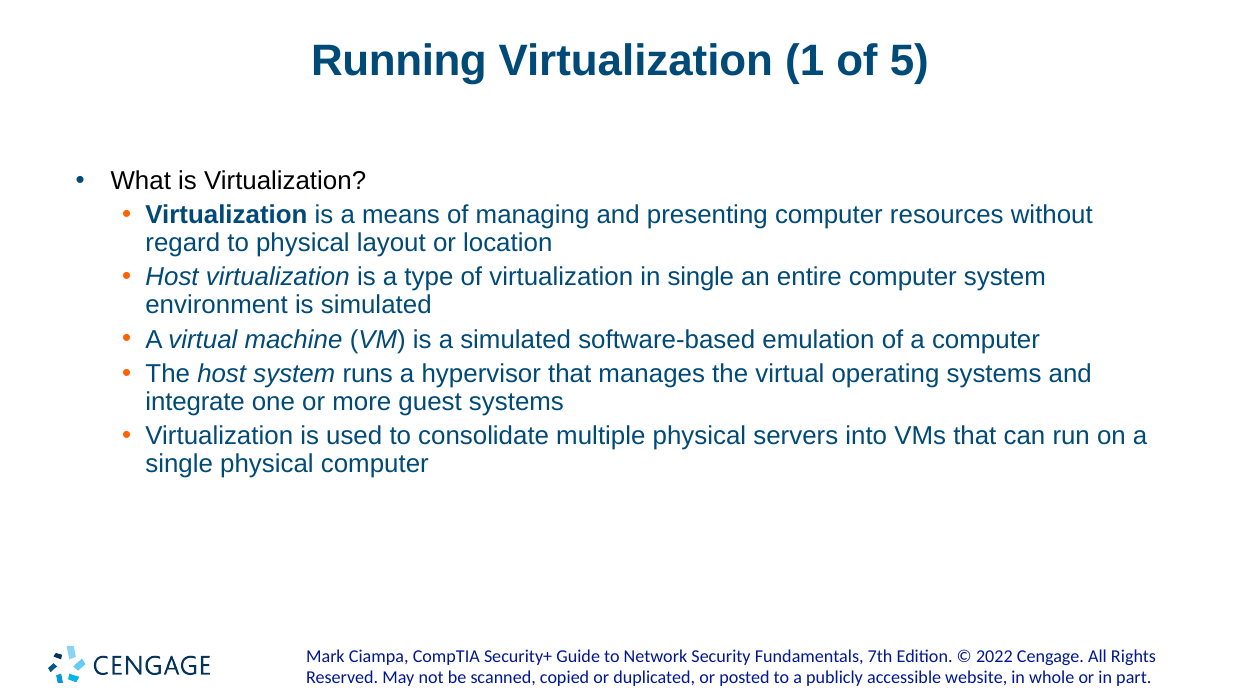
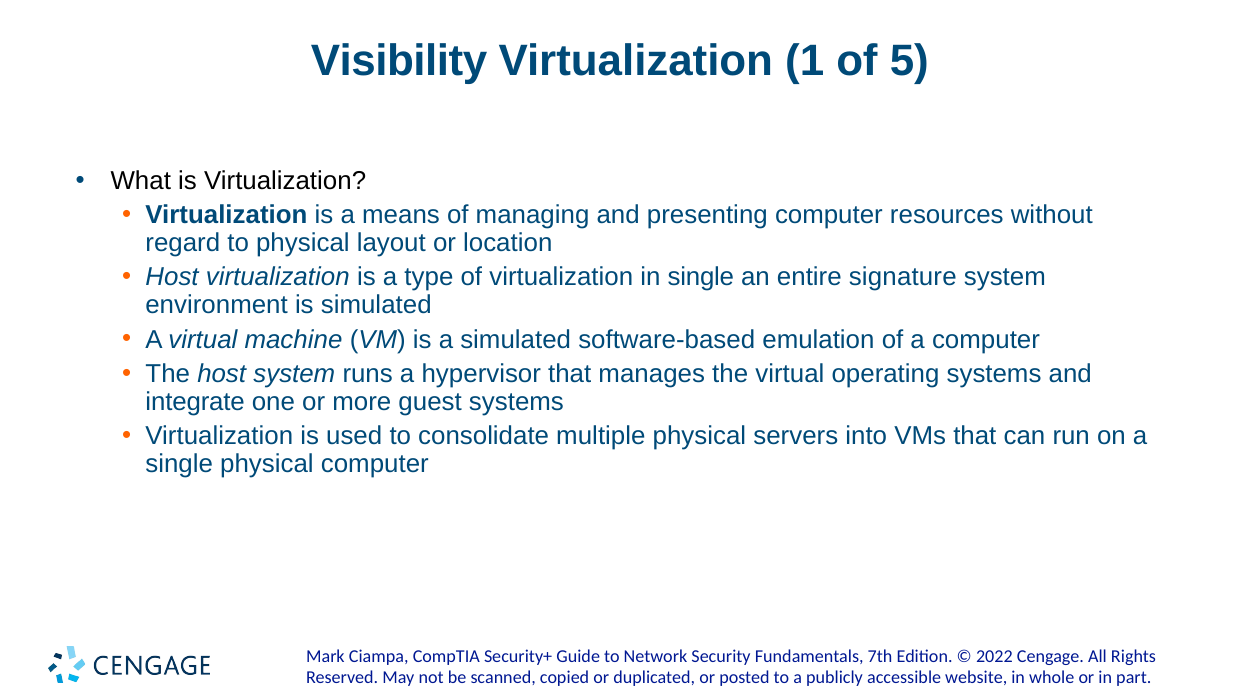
Running: Running -> Visibility (399, 61)
entire computer: computer -> signature (903, 277)
